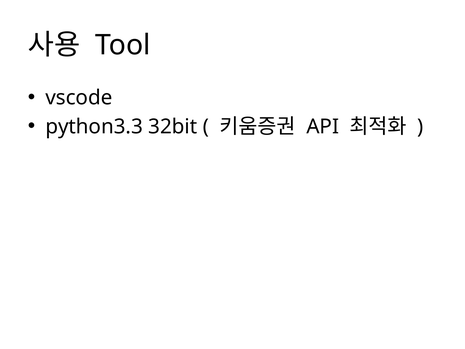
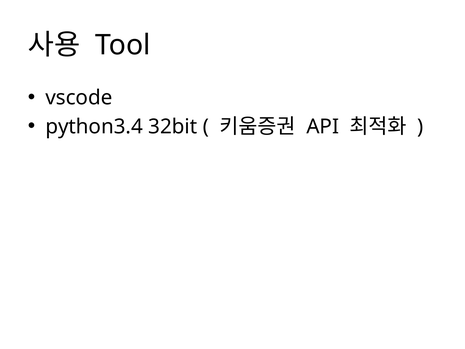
python3.3: python3.3 -> python3.4 (94, 126)
